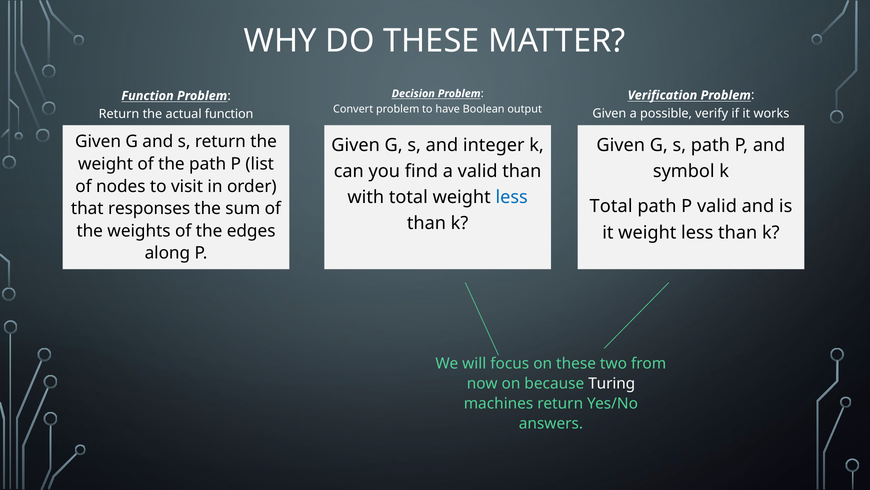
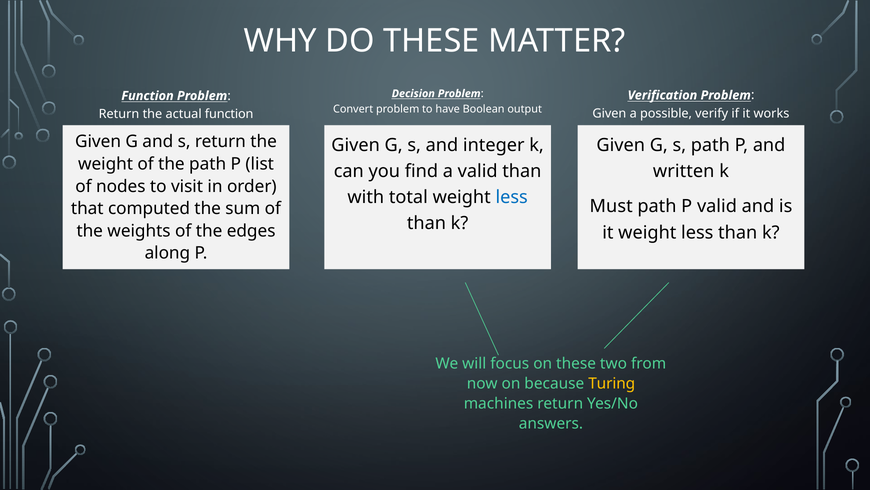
symbol: symbol -> written (684, 171)
Total: Total -> Must (611, 206)
responses: responses -> computed (149, 208)
Turing colour: white -> yellow (612, 383)
